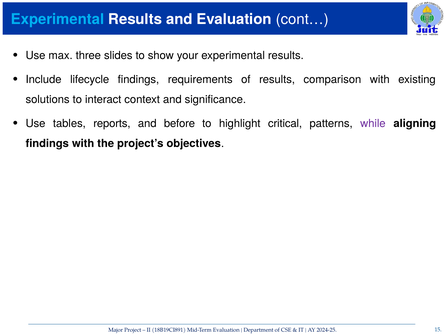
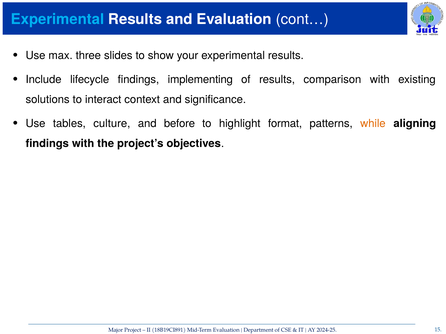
requirements: requirements -> implementing (200, 80)
reports: reports -> culture (112, 124)
critical: critical -> format (285, 124)
while colour: purple -> orange (373, 124)
